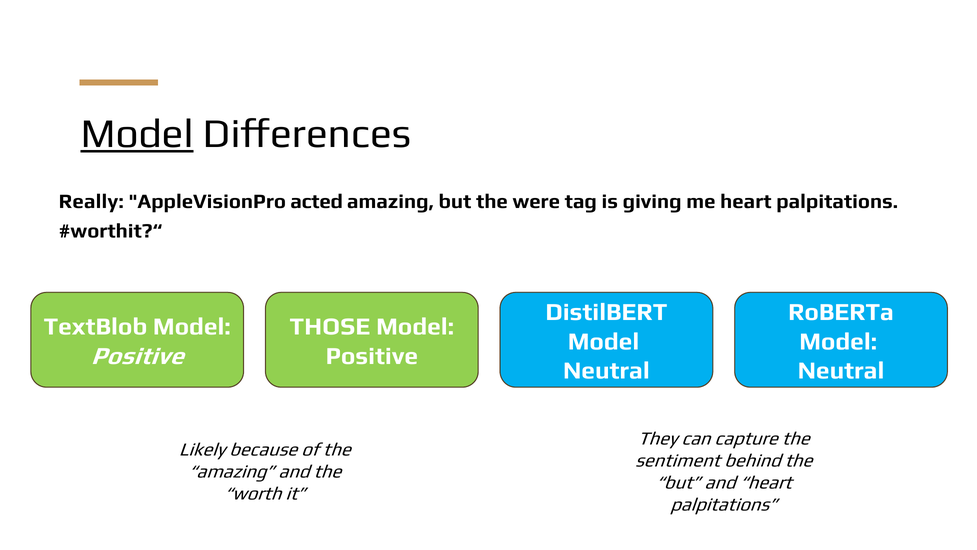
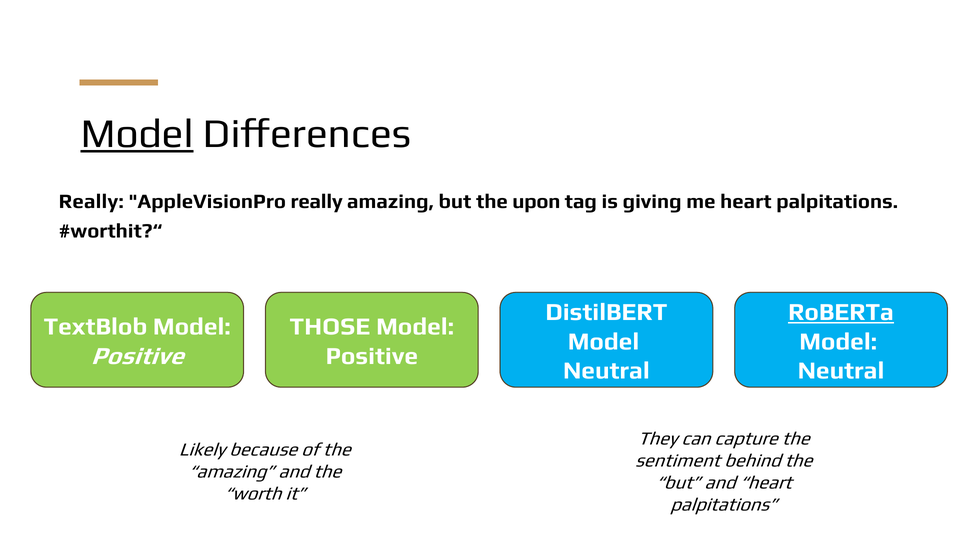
AppleVisionPro acted: acted -> really (317, 202)
were: were -> upon (536, 202)
RoBERTa underline: none -> present (841, 312)
